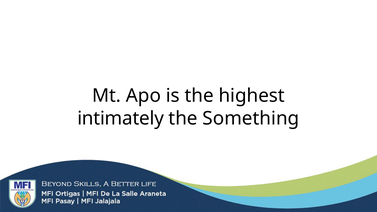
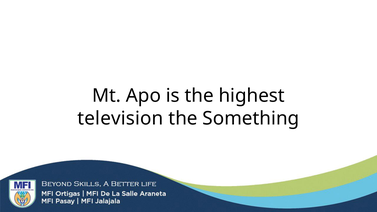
intimately: intimately -> television (120, 118)
